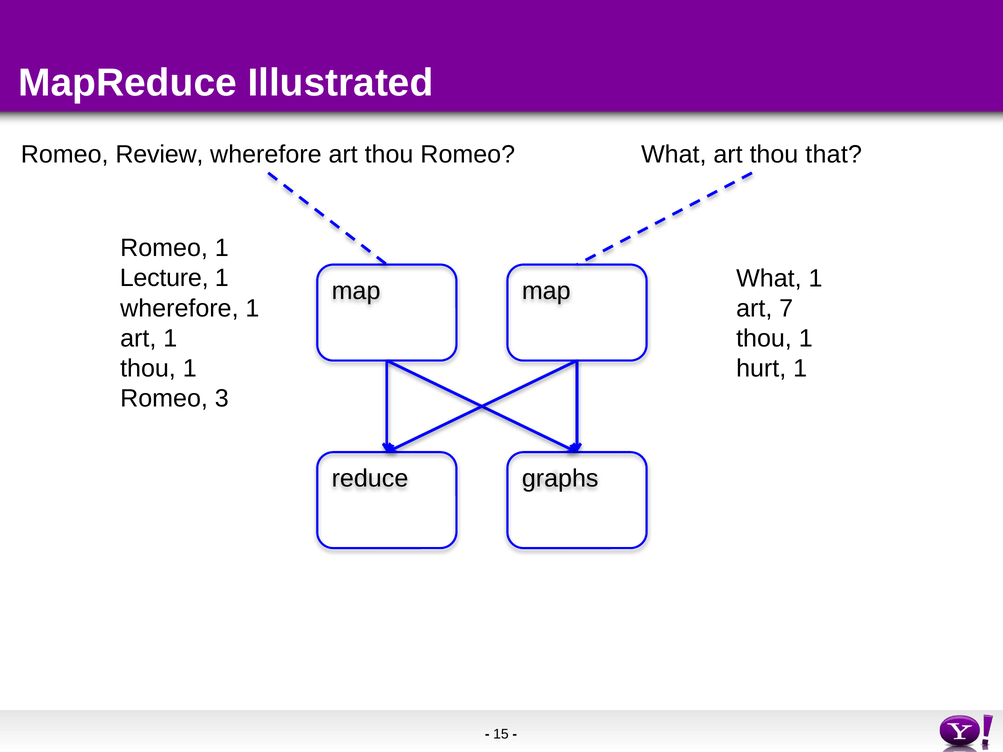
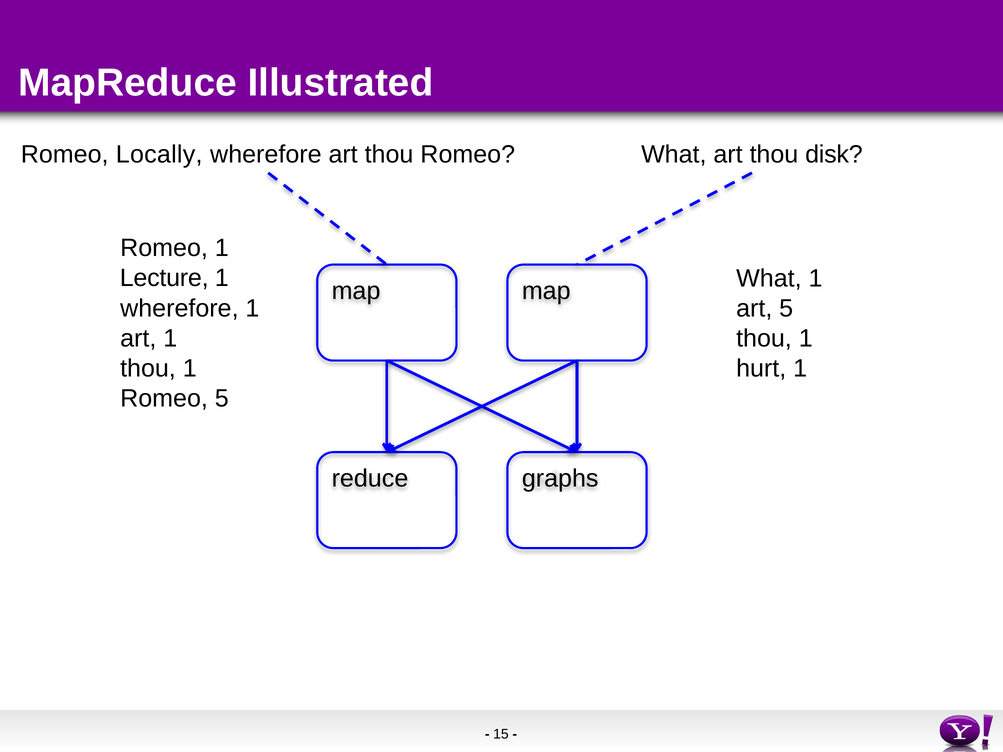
Review: Review -> Locally (159, 155)
that: that -> disk (834, 155)
art 7: 7 -> 5 (786, 309)
Romeo 3: 3 -> 5 (222, 399)
